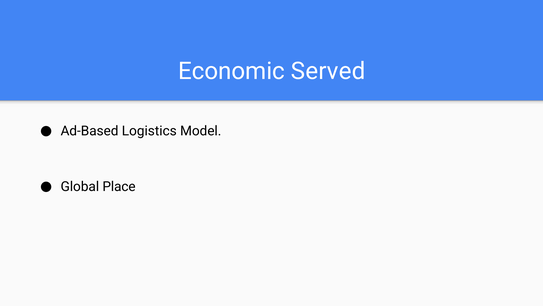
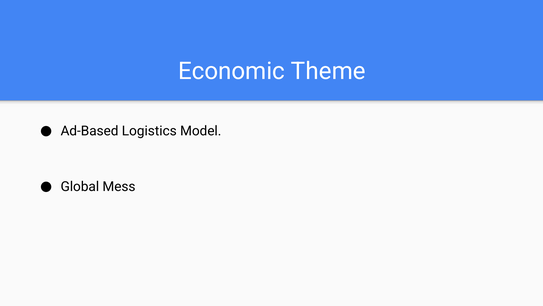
Served: Served -> Theme (328, 71)
Place: Place -> Mess (119, 186)
